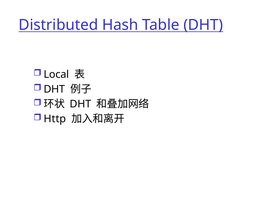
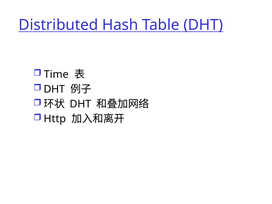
Local: Local -> Time (56, 74)
